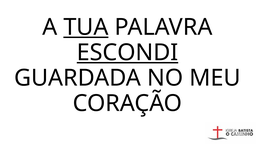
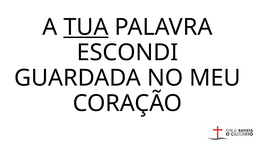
ESCONDI underline: present -> none (127, 53)
